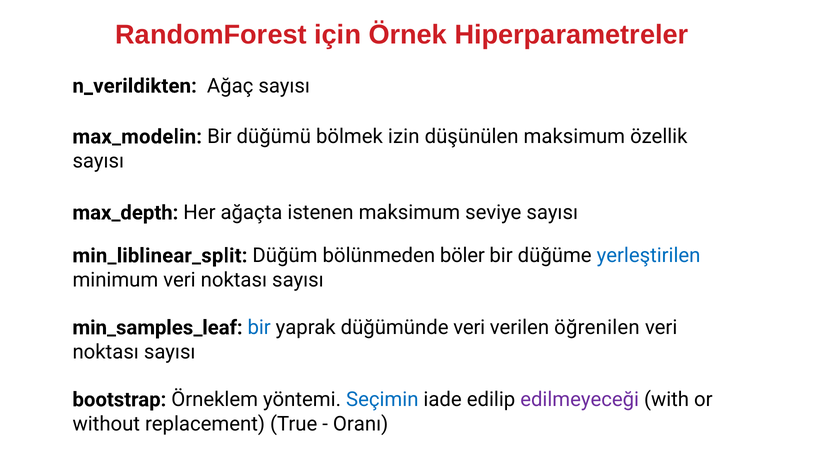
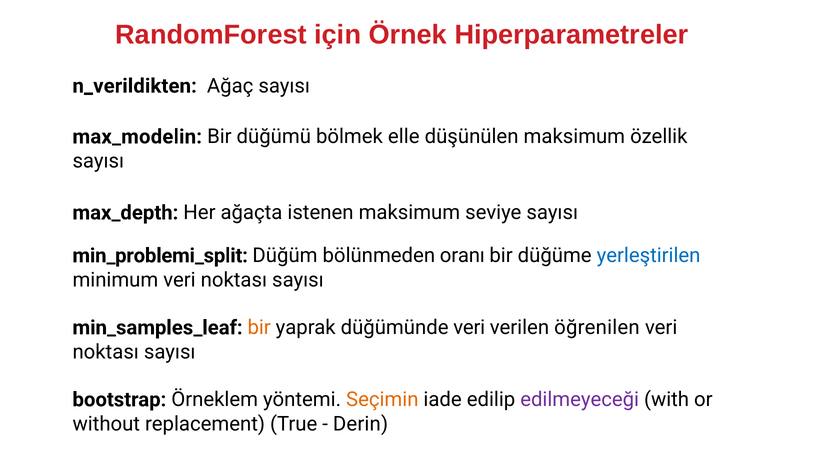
izin: izin -> elle (404, 137)
min_liblinear_split: min_liblinear_split -> min_problemi_split (160, 256)
böler: böler -> oranı (462, 256)
bir colour: blue -> orange (259, 328)
Seçimin colour: blue -> orange (382, 400)
Oranı: Oranı -> Derin (361, 424)
